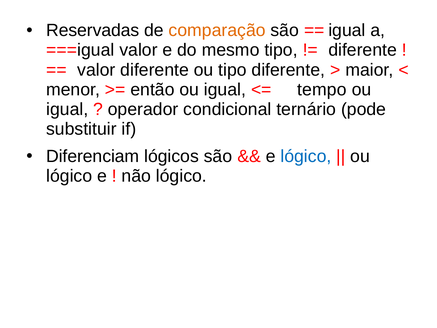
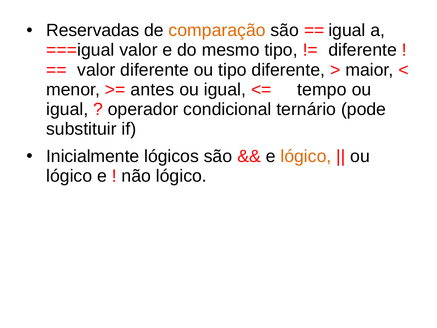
então: então -> antes (152, 89)
Diferenciam: Diferenciam -> Inicialmente (93, 156)
lógico colour: blue -> orange (306, 156)
